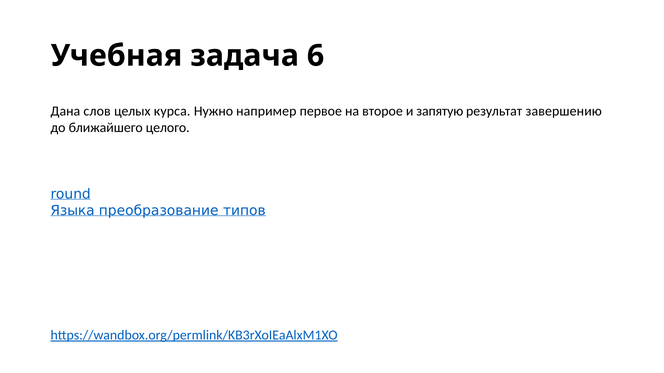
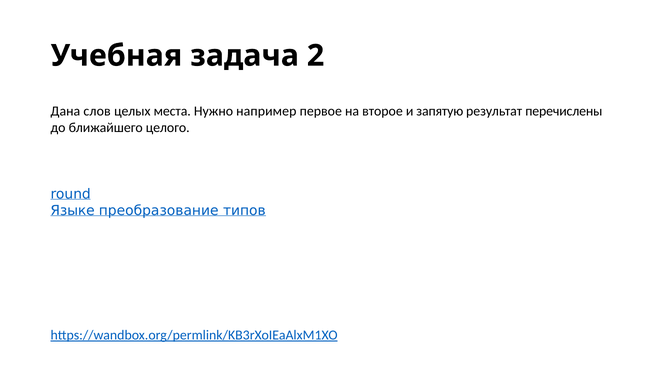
6: 6 -> 2 (316, 56)
курса: курса -> места (172, 111)
завершению: завершению -> перечислены (564, 111)
Языка: Языка -> Языке (73, 211)
